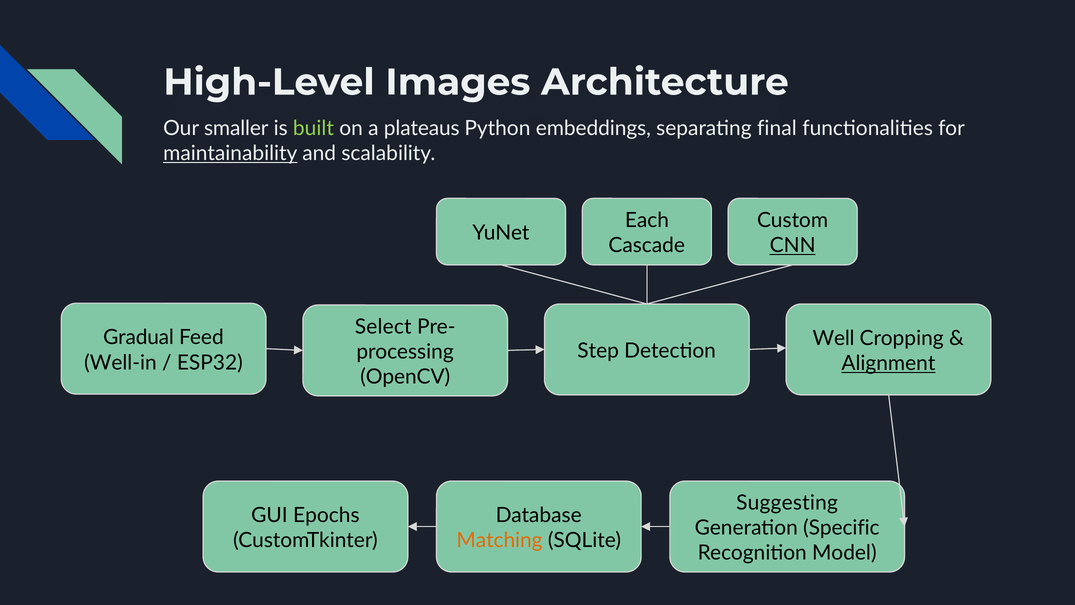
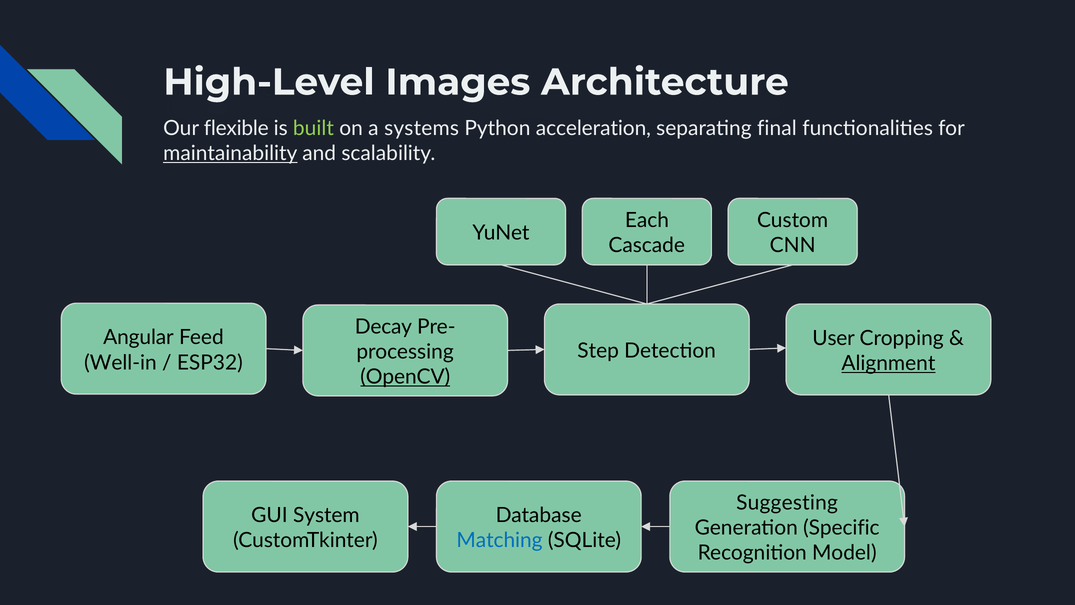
smaller: smaller -> flexible (236, 128)
plateaus: plateaus -> systems (422, 128)
embeddings: embeddings -> acceleration (593, 128)
CNN underline: present -> none (793, 245)
Select: Select -> Decay (383, 327)
Gradual: Gradual -> Angular (138, 337)
Well: Well -> User (834, 338)
OpenCV underline: none -> present (405, 377)
Epochs: Epochs -> System (326, 515)
Matching colour: orange -> blue (500, 540)
